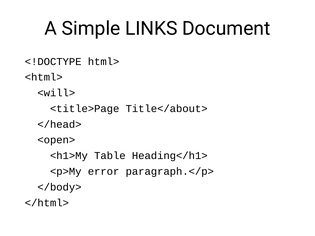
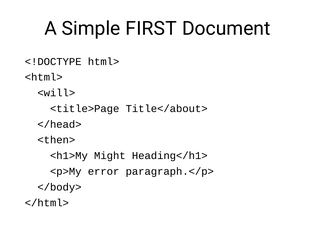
LINKS: LINKS -> FIRST (151, 29)
<open>: <open> -> <then> (56, 140)
Table: Table -> Might (110, 156)
